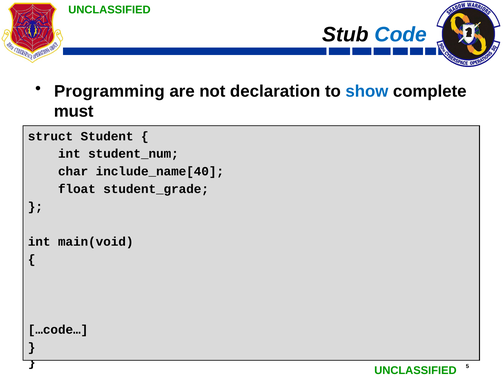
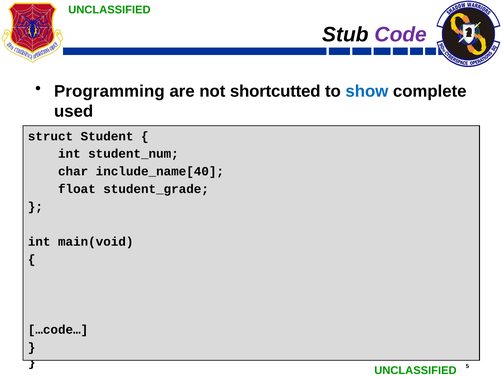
Code colour: blue -> purple (401, 35)
declaration: declaration -> shortcutted (275, 91)
must: must -> used (74, 112)
